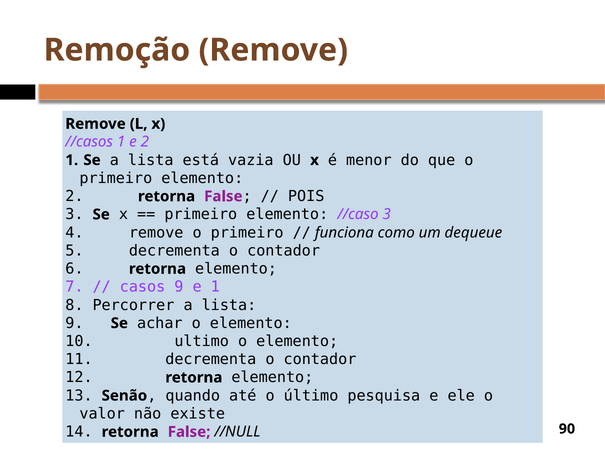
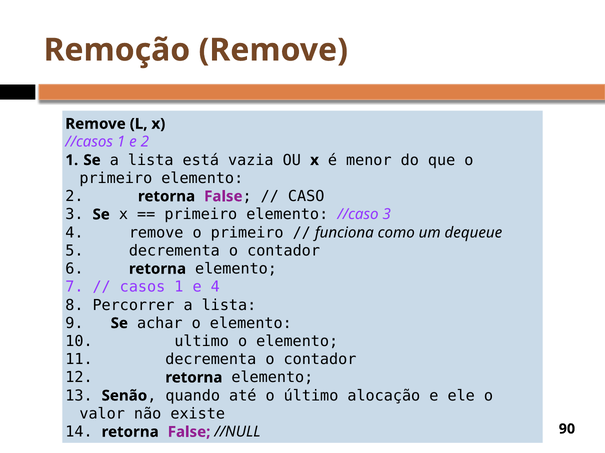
POIS: POIS -> CASO (306, 197)
casos 9: 9 -> 1 (179, 287)
e 1: 1 -> 4 (215, 287)
pesquisa: pesquisa -> alocação (384, 396)
